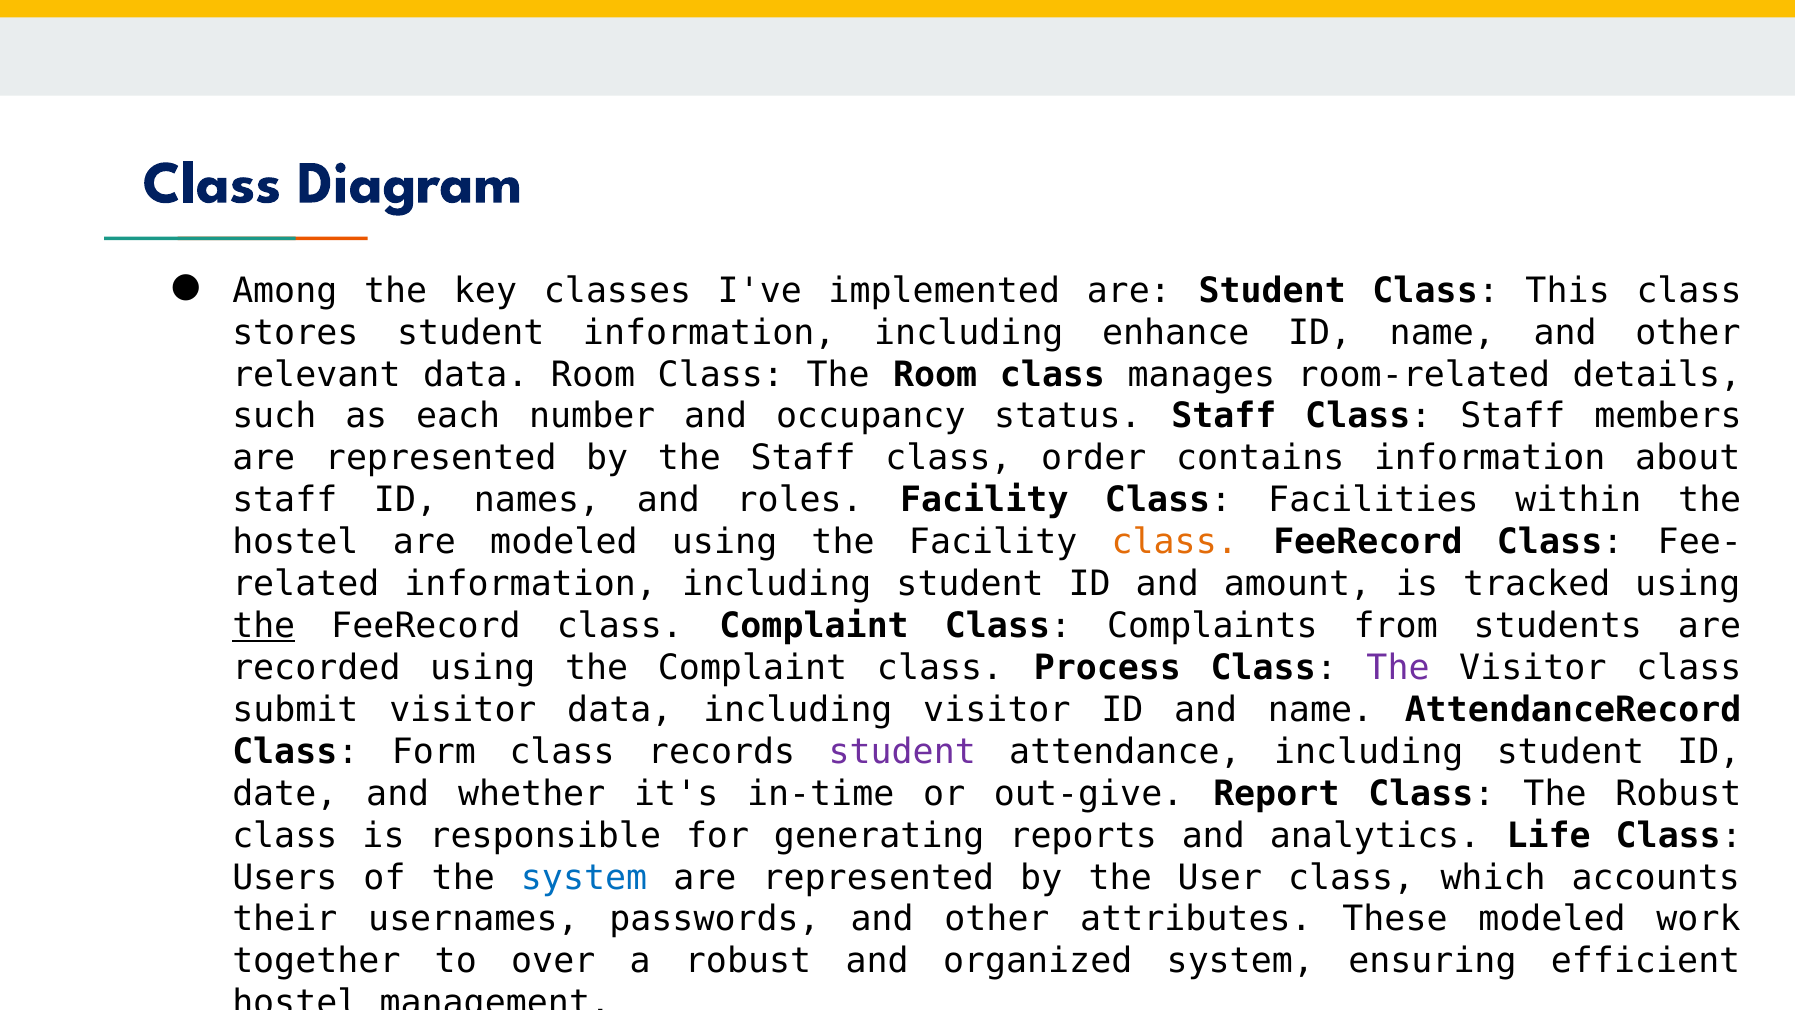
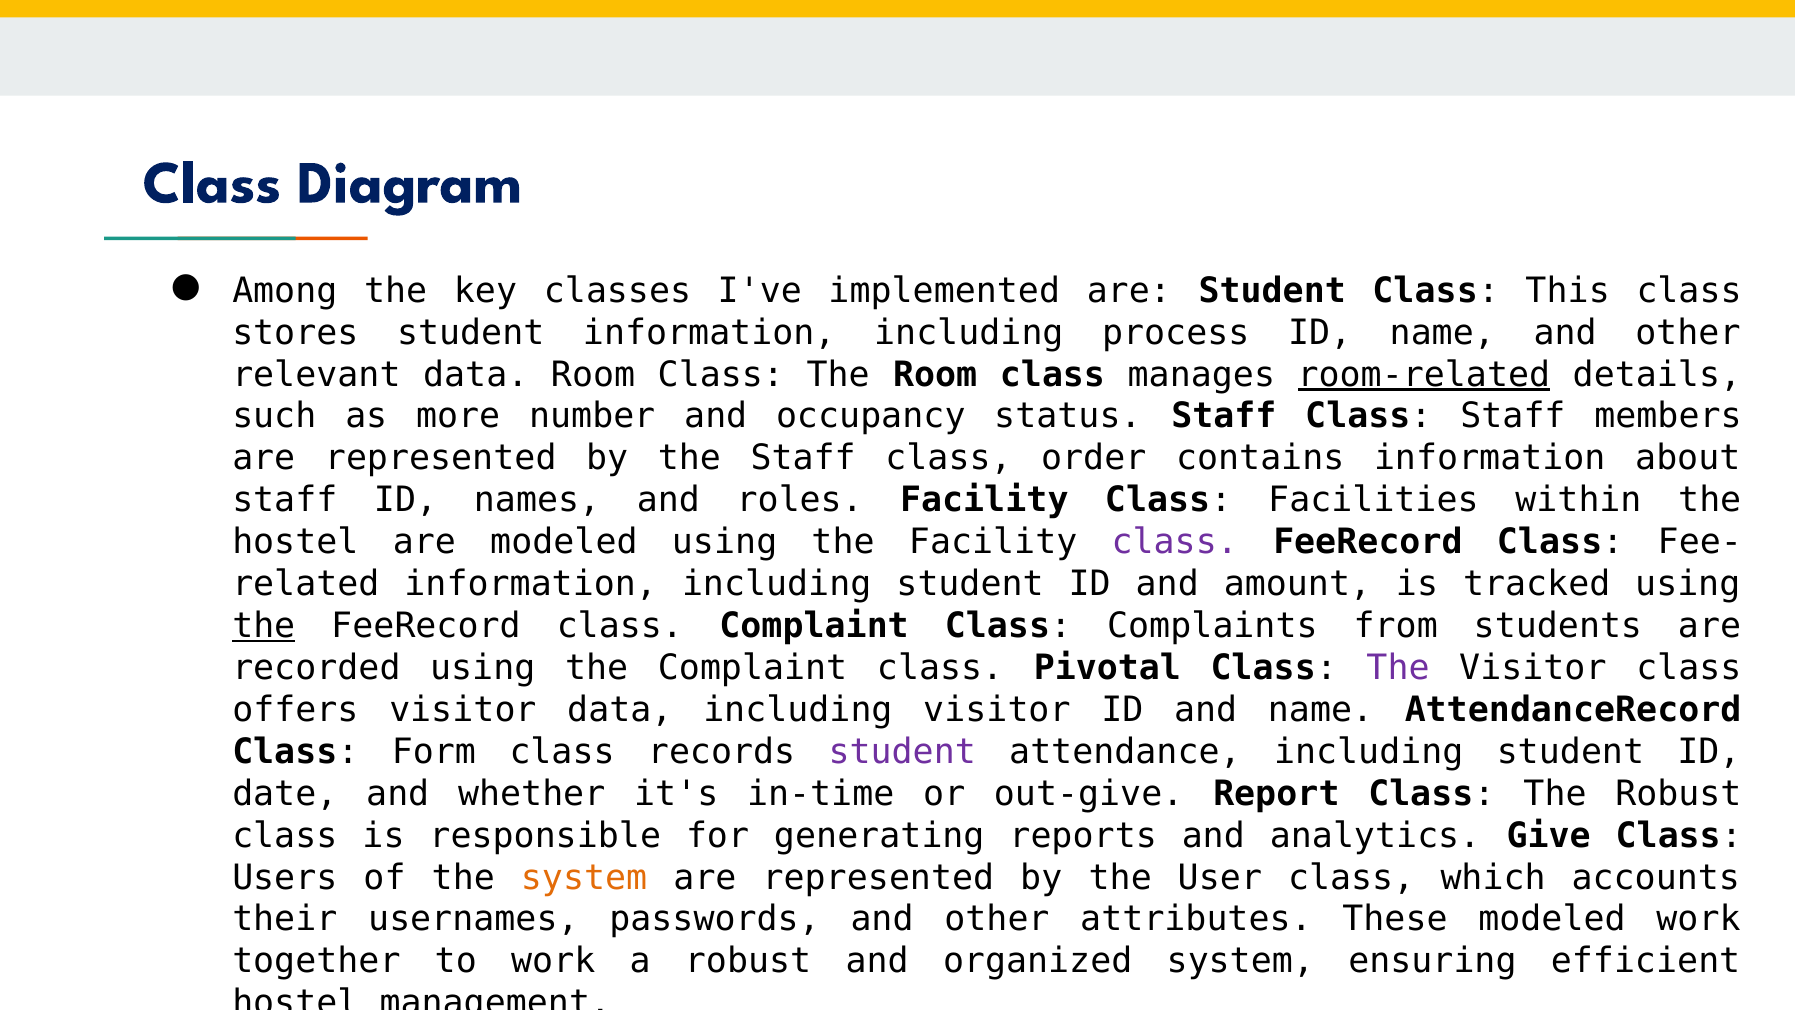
enhance: enhance -> process (1176, 332)
room-related underline: none -> present (1424, 374)
each: each -> more (458, 416)
class colour: orange -> purple (1175, 542)
Process: Process -> Pivotal (1107, 668)
submit: submit -> offers (295, 710)
Life: Life -> Give (1549, 835)
system colour: blue -> orange (584, 877)
to over: over -> work (553, 961)
